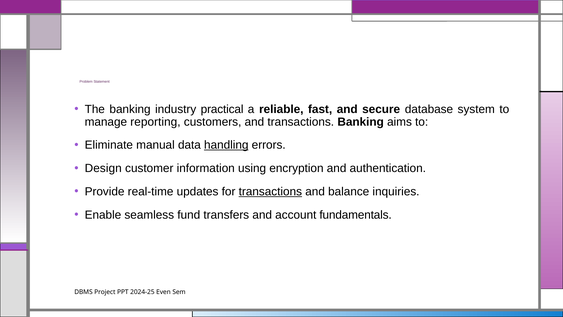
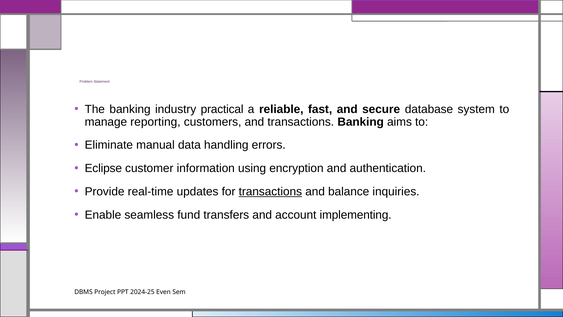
handling underline: present -> none (226, 145)
Design: Design -> Eclipse (103, 168)
fundamentals: fundamentals -> implementing (356, 215)
